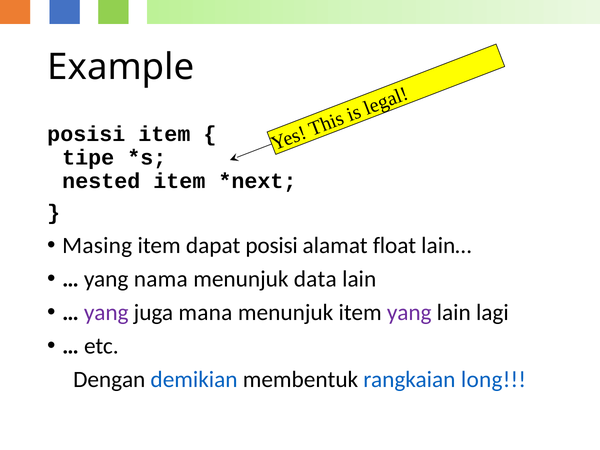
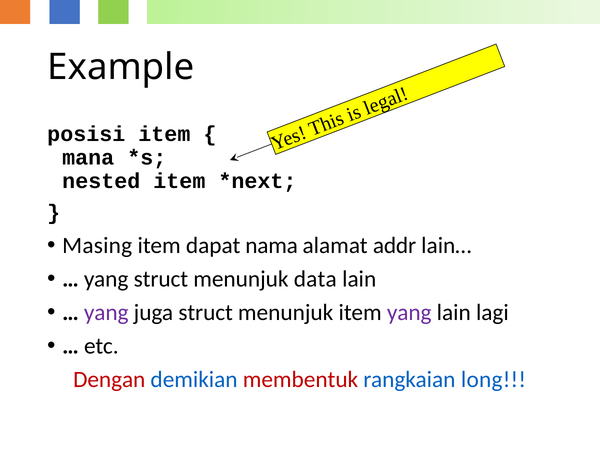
tipe: tipe -> mana (88, 158)
dapat posisi: posisi -> nama (272, 245)
float: float -> addr (395, 245)
yang nama: nama -> struct (161, 279)
juga mana: mana -> struct (206, 313)
Dengan colour: black -> red (109, 380)
membentuk colour: black -> red (301, 380)
